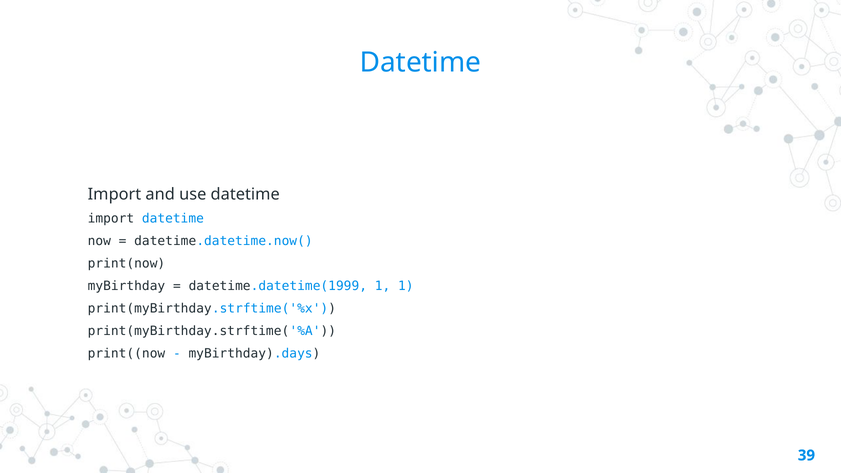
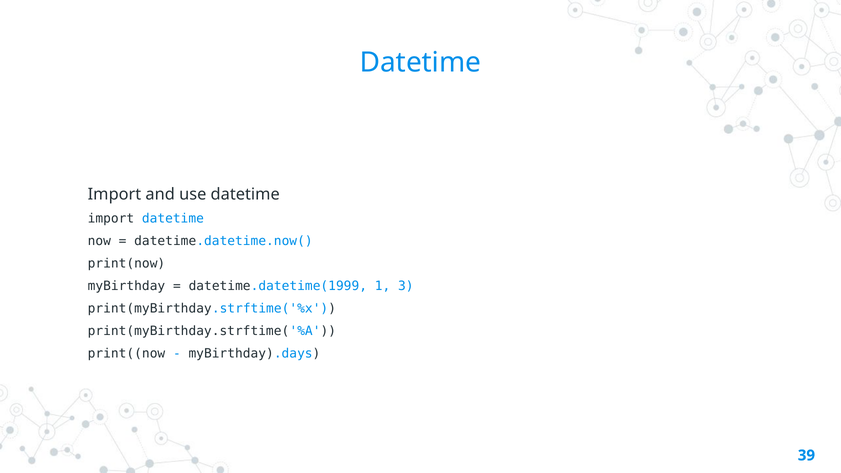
1 1: 1 -> 3 (406, 286)
